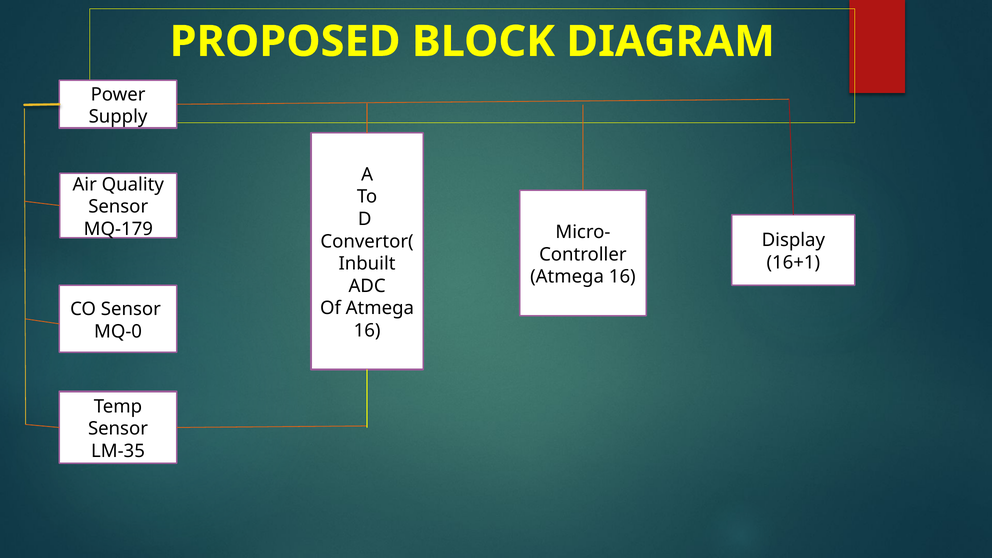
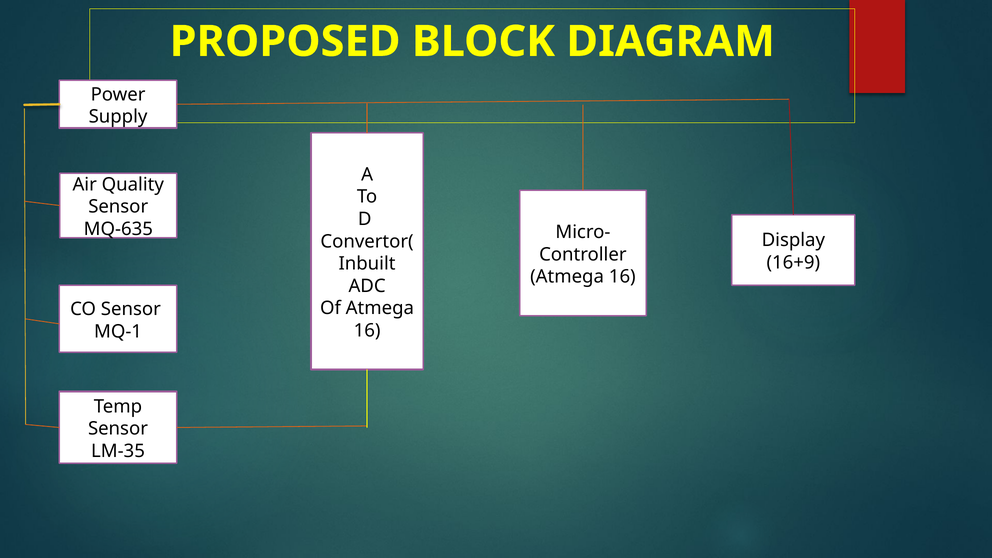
MQ-179: MQ-179 -> MQ-635 (118, 229)
16+1: 16+1 -> 16+9 (793, 262)
MQ-0: MQ-0 -> MQ-1 (118, 331)
